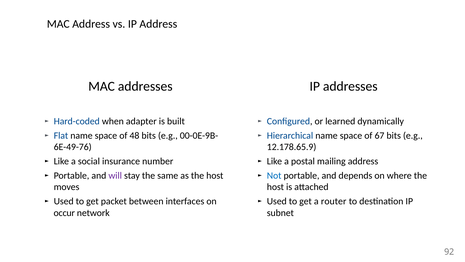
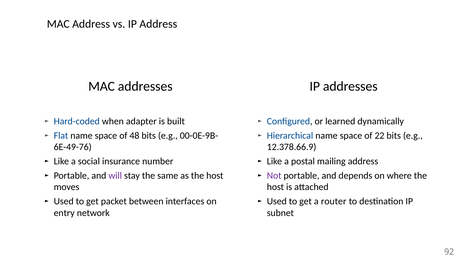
67: 67 -> 22 (379, 135)
12.178.65.9: 12.178.65.9 -> 12.378.66.9 (292, 147)
Not colour: blue -> purple (274, 175)
occur: occur -> entry (64, 213)
